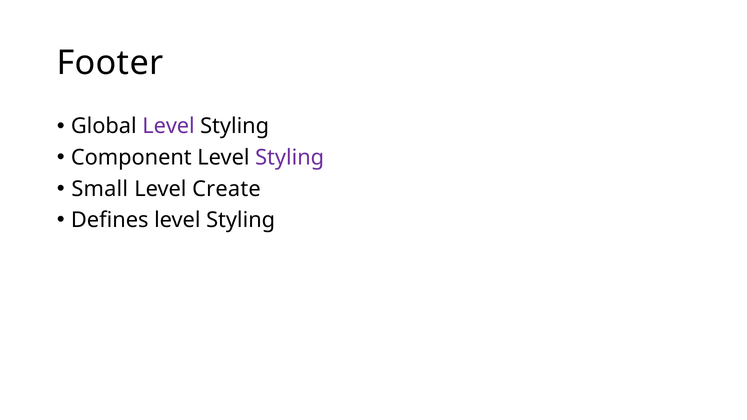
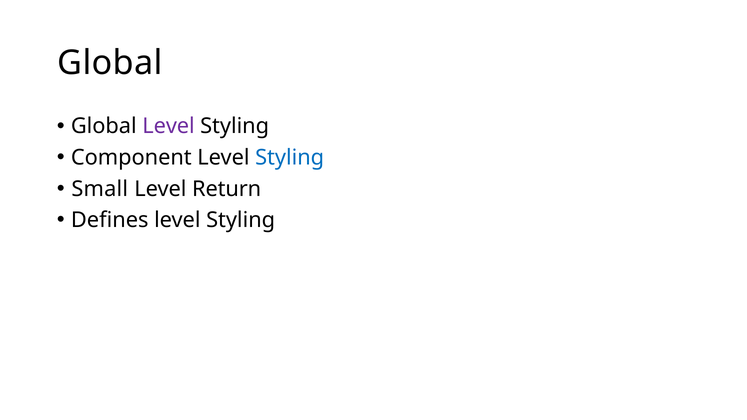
Footer: Footer -> Global (110, 63)
Styling colour: purple -> blue (290, 158)
Create: Create -> Return (227, 189)
